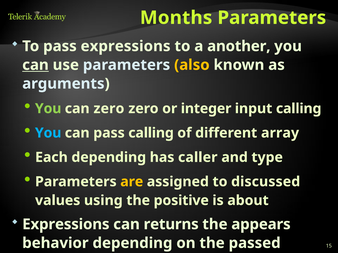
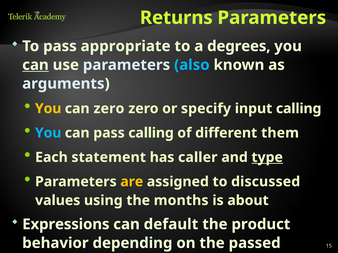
Months: Months -> Returns (176, 18)
pass expressions: expressions -> appropriate (126, 46)
another: another -> degrees (239, 46)
also colour: yellow -> light blue (192, 65)
You colour: light green -> yellow (48, 109)
integer: integer -> specify (206, 109)
array: array -> them (280, 133)
Each depending: depending -> statement (109, 158)
type underline: none -> present (267, 158)
positive: positive -> months (181, 201)
returns: returns -> default (171, 225)
appears: appears -> product (261, 225)
